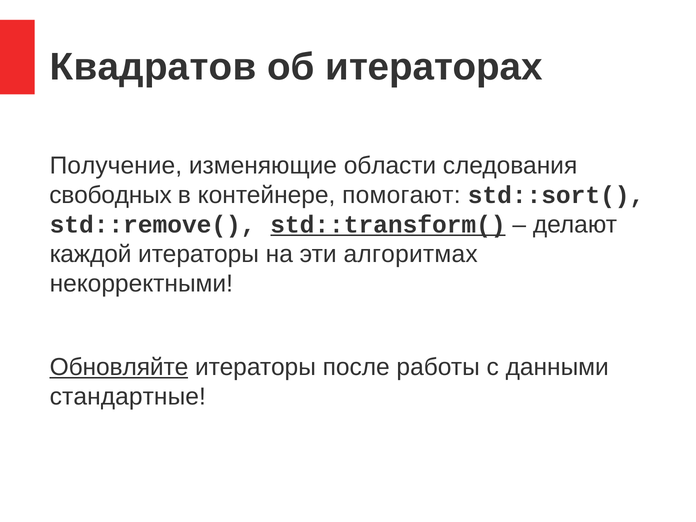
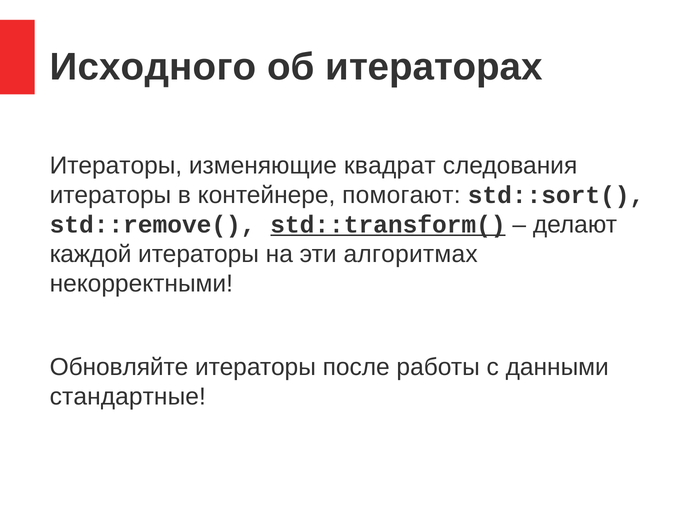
Квадратов: Квадратов -> Исходного (153, 67)
Получение: Получение -> Итераторы (116, 166)
области: области -> квадрат (390, 166)
свободных: свободных -> итераторы (110, 195)
Обновляйте underline: present -> none (119, 367)
